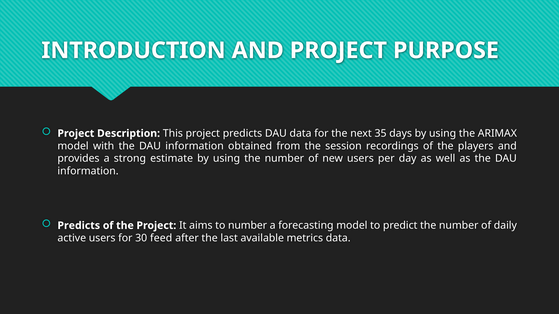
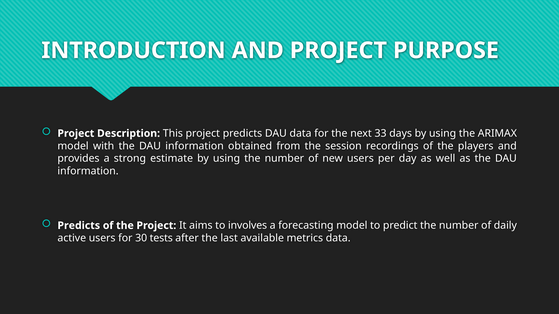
35: 35 -> 33 (381, 134)
to number: number -> involves (248, 226)
feed: feed -> tests (161, 238)
